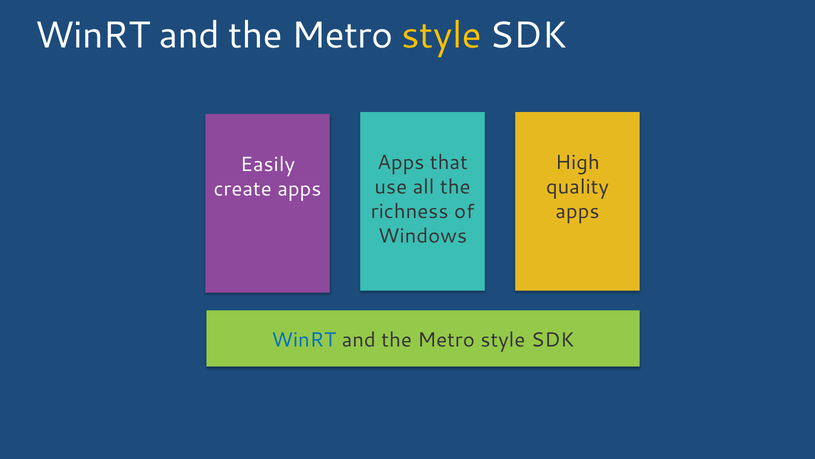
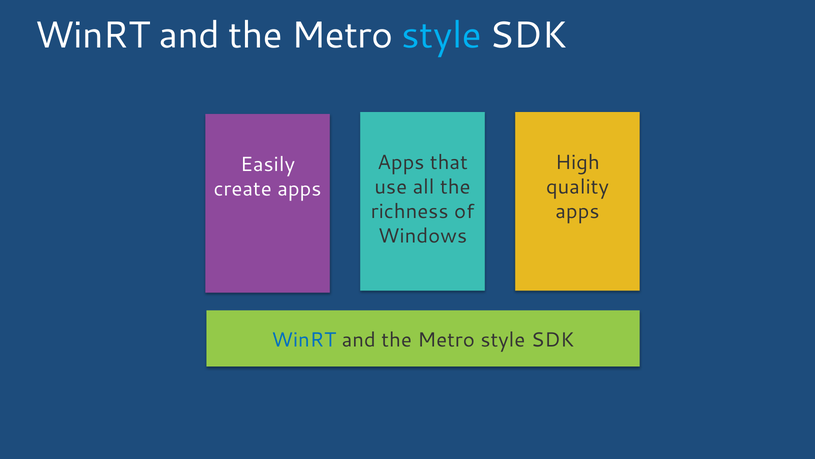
style colour: yellow -> light blue (442, 35)
